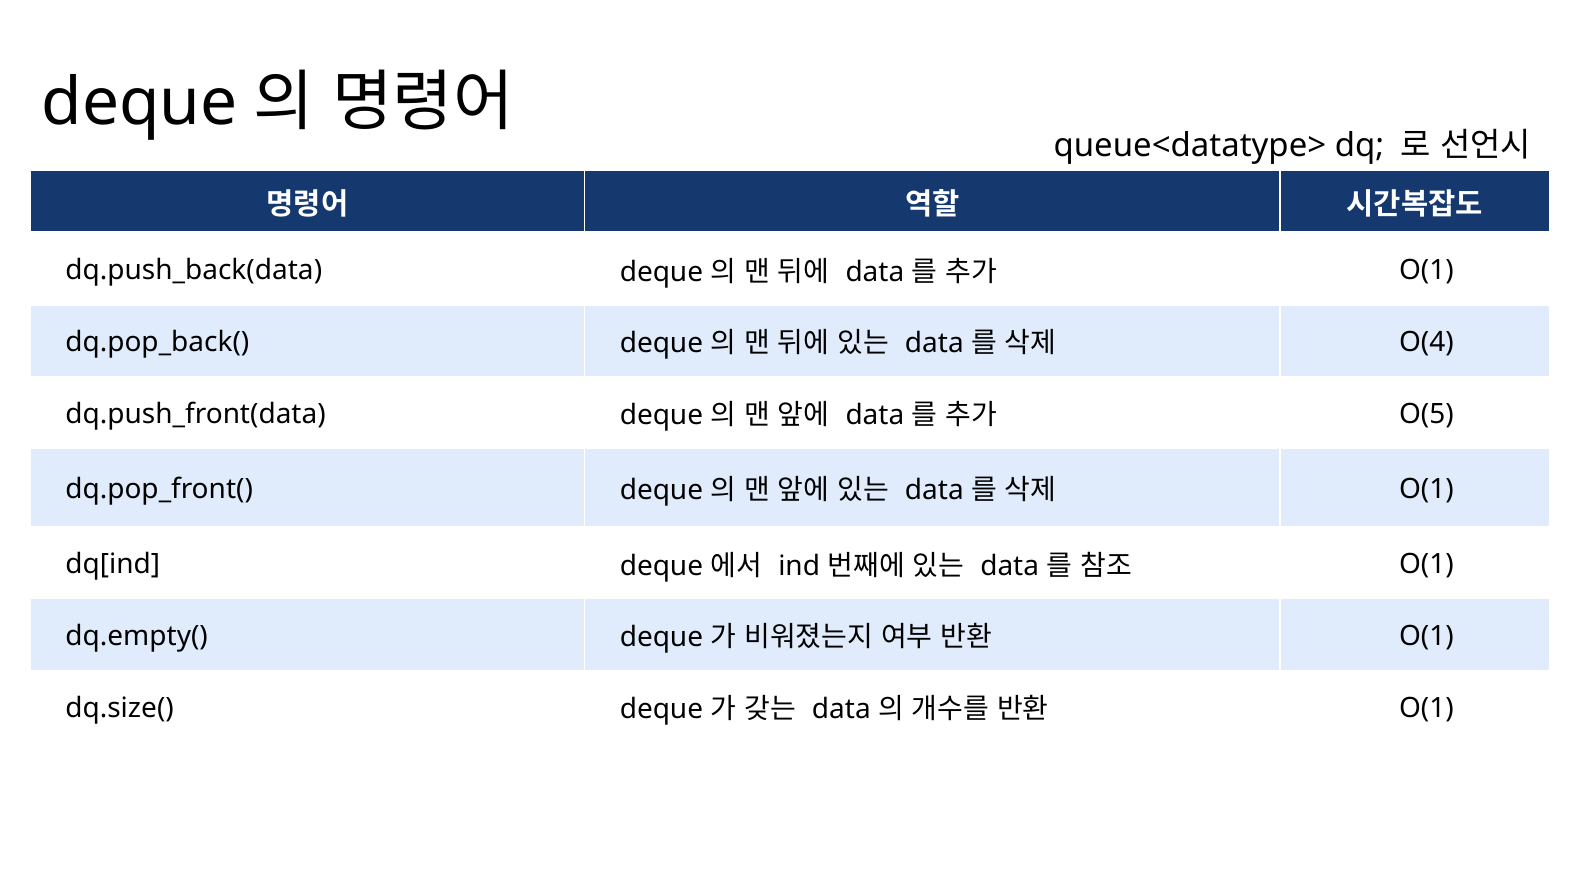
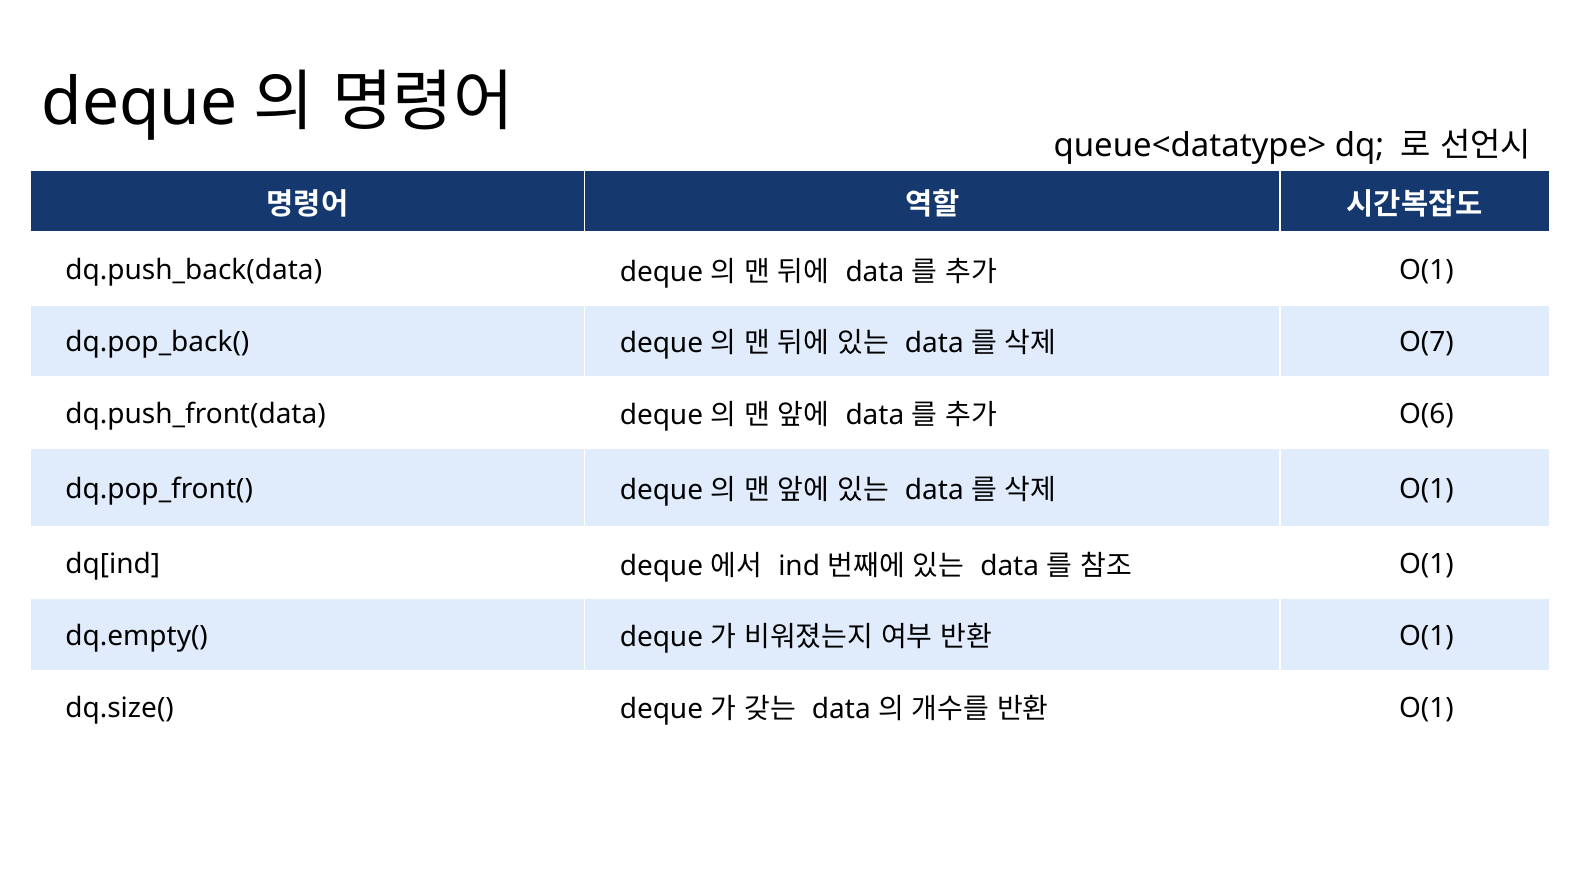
O(4: O(4 -> O(7 (1426, 342)
O(5: O(5 -> O(6 (1426, 414)
